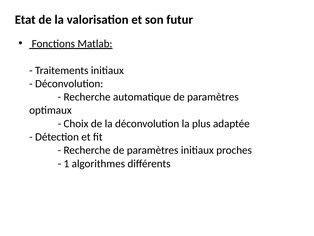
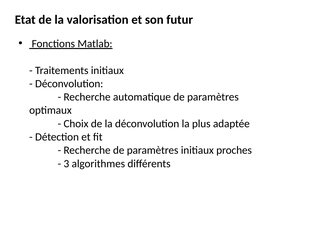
1: 1 -> 3 (66, 163)
